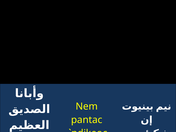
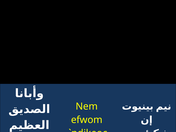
pantac: pantac -> efwom (87, 120)
